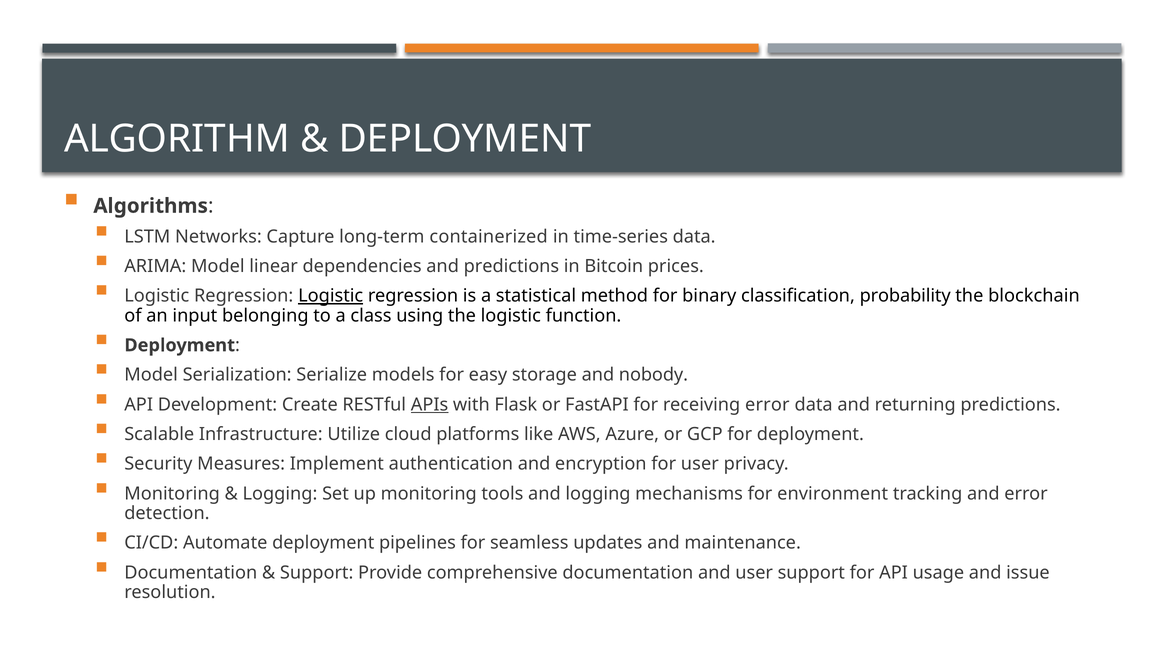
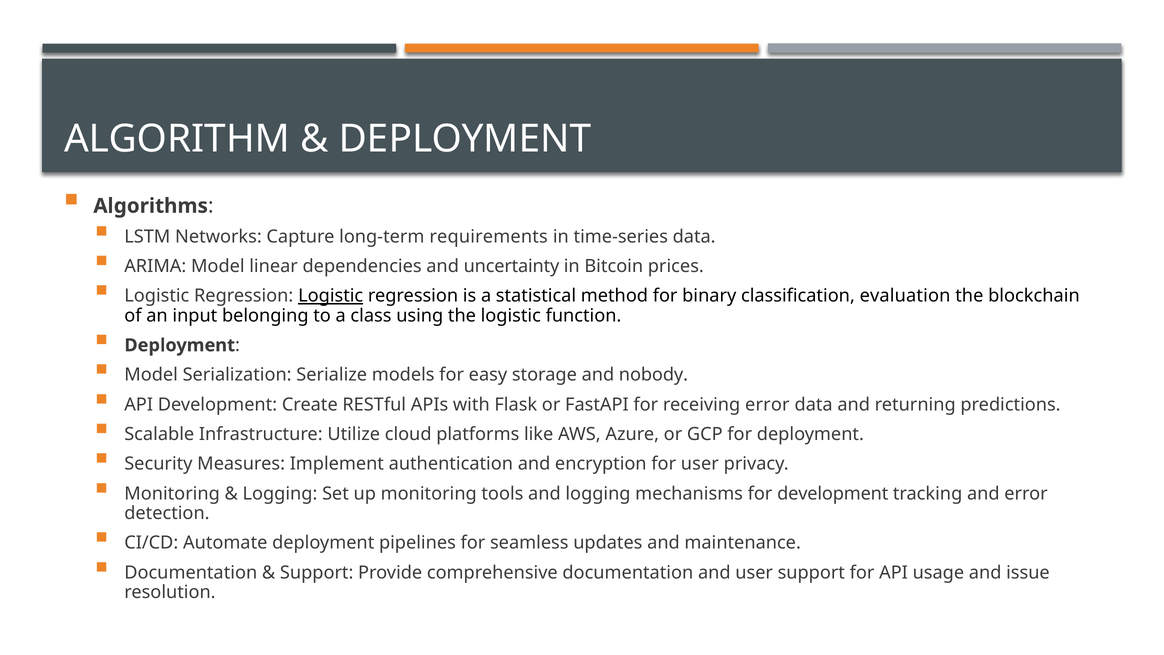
containerized: containerized -> requirements (489, 237)
and predictions: predictions -> uncertainty (511, 266)
probability: probability -> evaluation (905, 296)
APIs underline: present -> none (430, 404)
for environment: environment -> development (833, 493)
